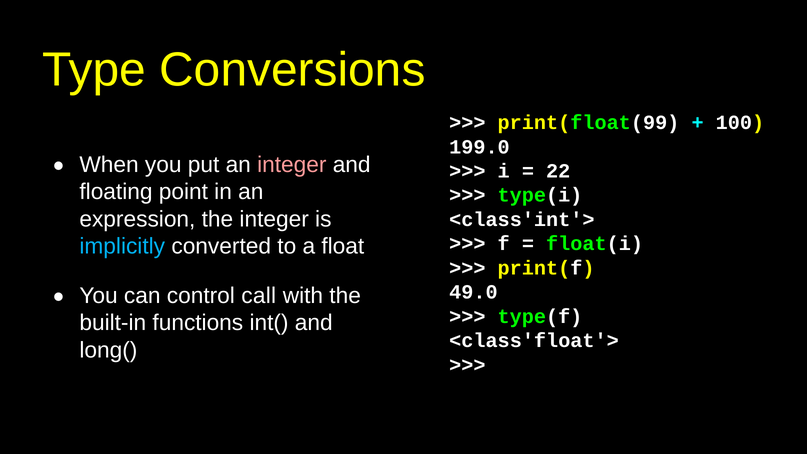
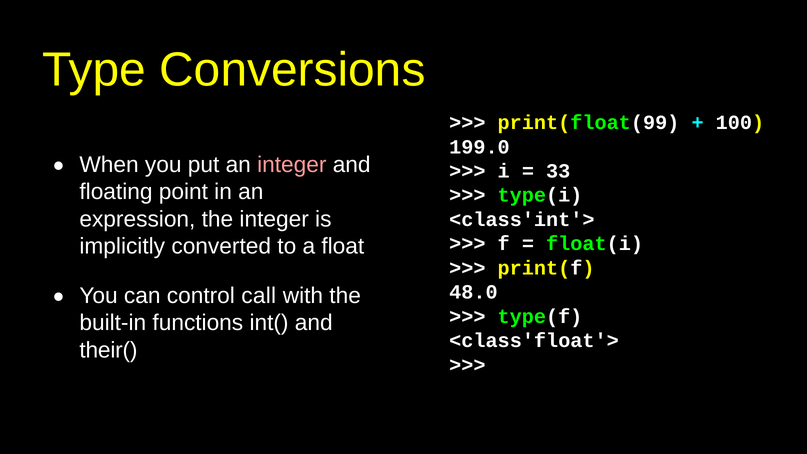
22: 22 -> 33 (558, 171)
implicitly colour: light blue -> white (122, 246)
49.0: 49.0 -> 48.0 (473, 292)
long(: long( -> their( (108, 350)
